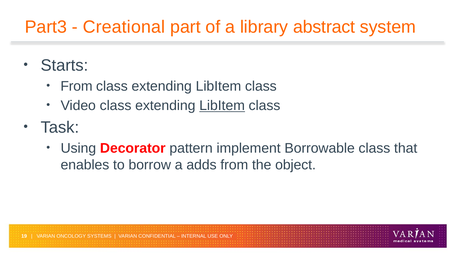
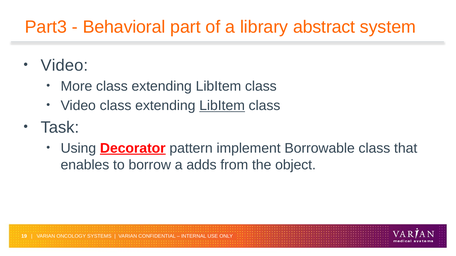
Creational: Creational -> Behavioral (124, 27)
Starts: Starts -> Video (64, 66)
From: From -> More (76, 86)
Decorator underline: none -> present (133, 148)
